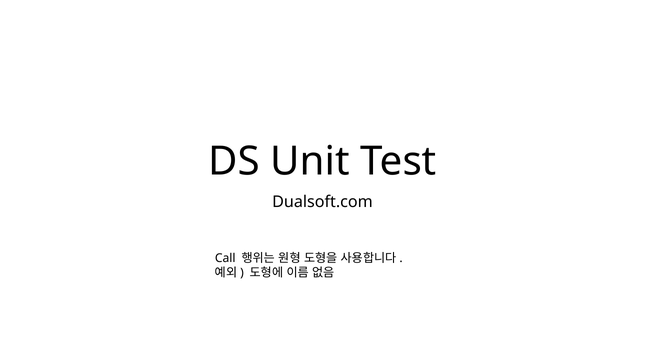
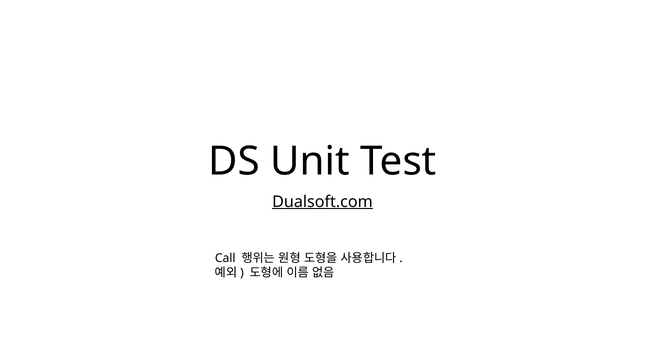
Dualsoft.com underline: none -> present (322, 202)
